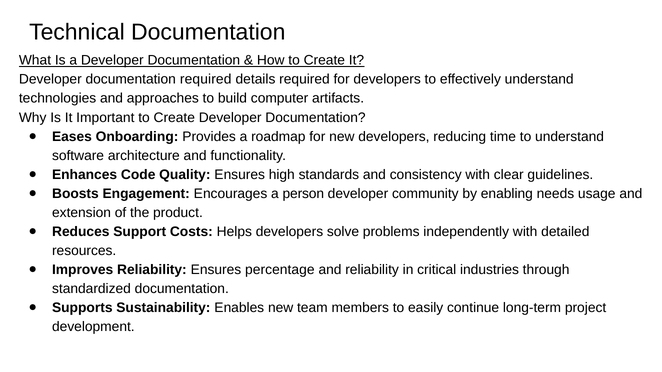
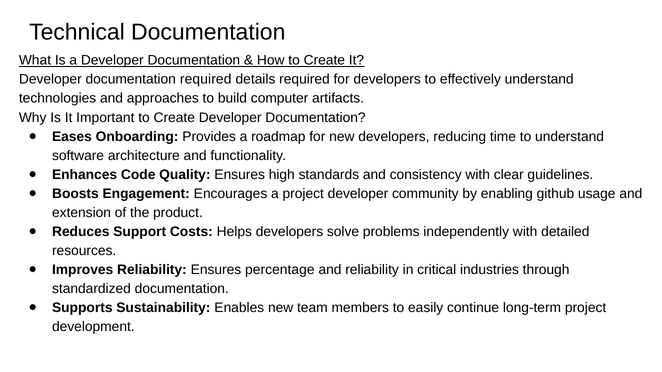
a person: person -> project (303, 194)
needs: needs -> github (555, 194)
